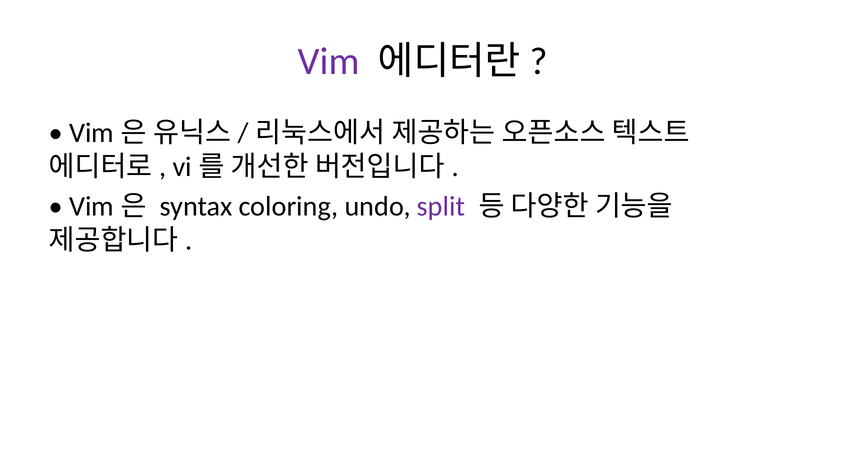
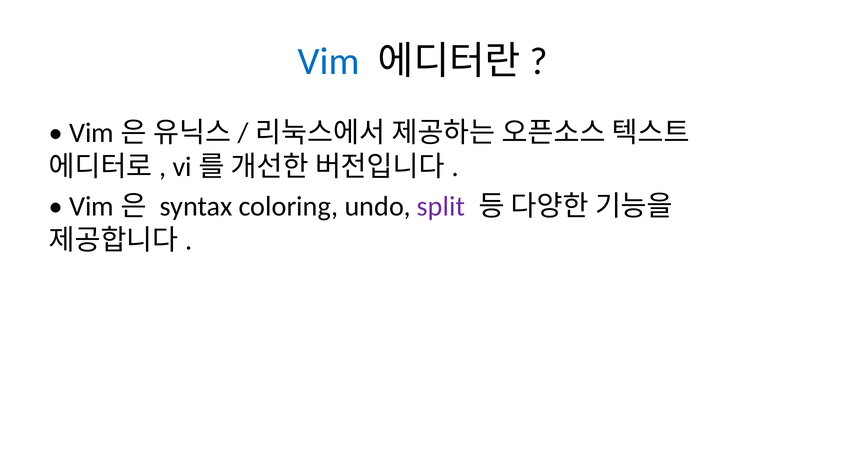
Vim colour: purple -> blue (329, 61)
